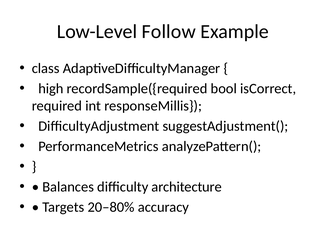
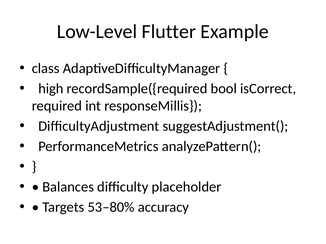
Follow: Follow -> Flutter (169, 32)
architecture: architecture -> placeholder (187, 187)
20–80%: 20–80% -> 53–80% (111, 208)
